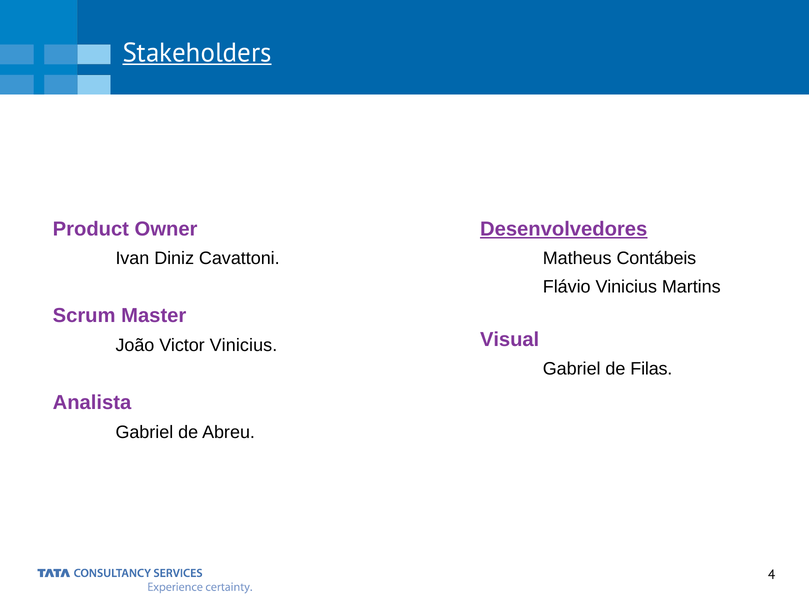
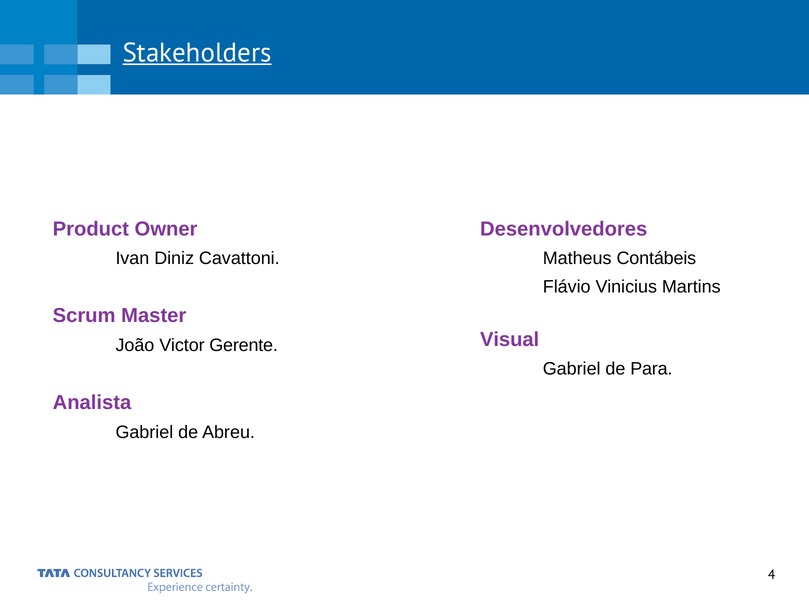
Desenvolvedores underline: present -> none (564, 229)
Victor Vinicius: Vinicius -> Gerente (244, 345)
Filas: Filas -> Para (651, 369)
